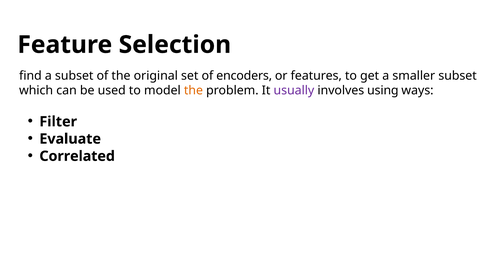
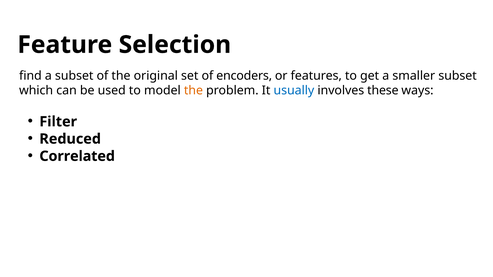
usually colour: purple -> blue (294, 91)
using: using -> these (383, 91)
Evaluate: Evaluate -> Reduced (70, 139)
